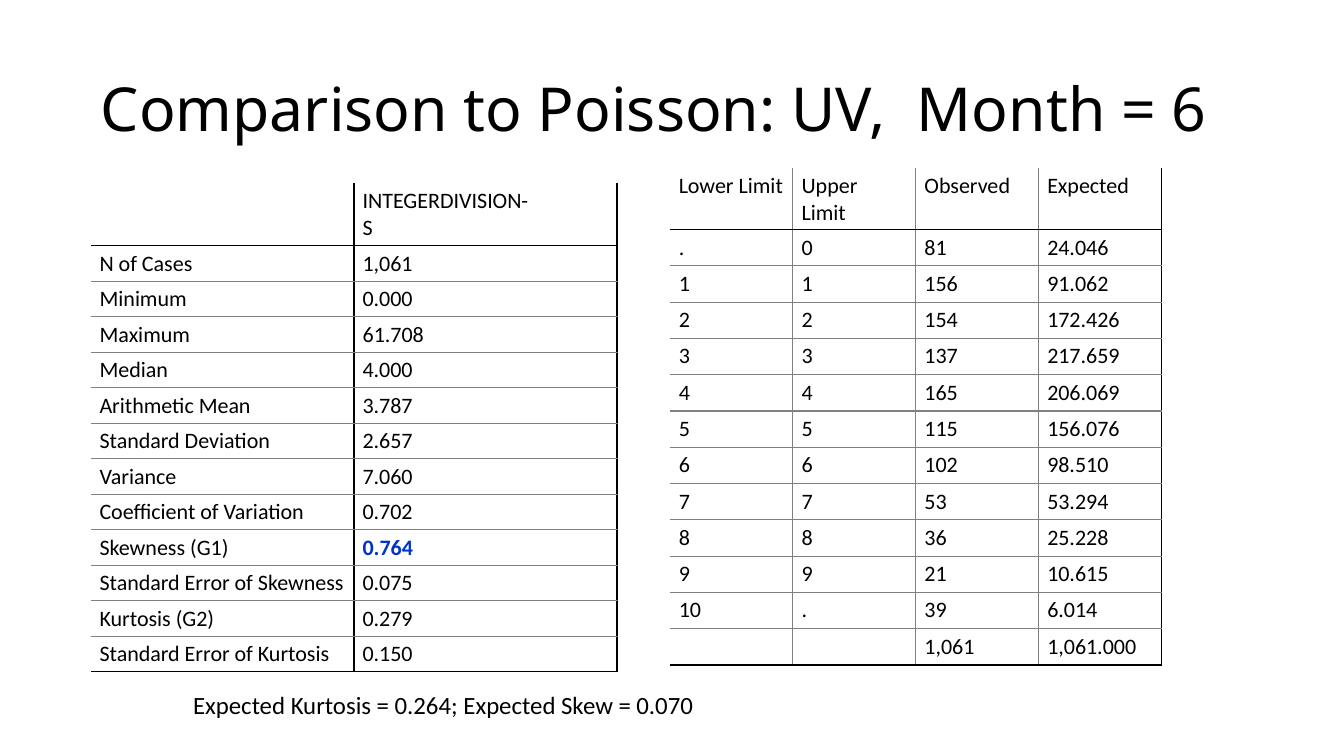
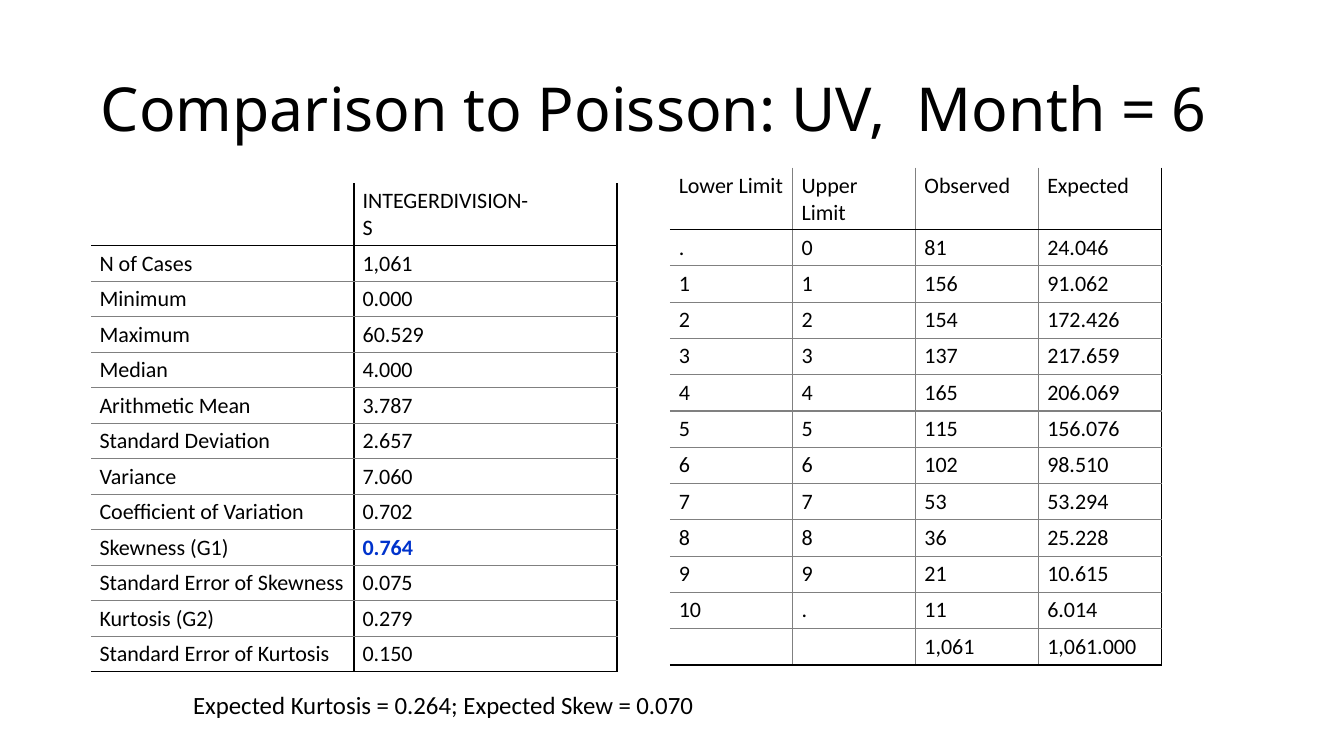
61.708: 61.708 -> 60.529 (393, 335)
39: 39 -> 11 (936, 611)
